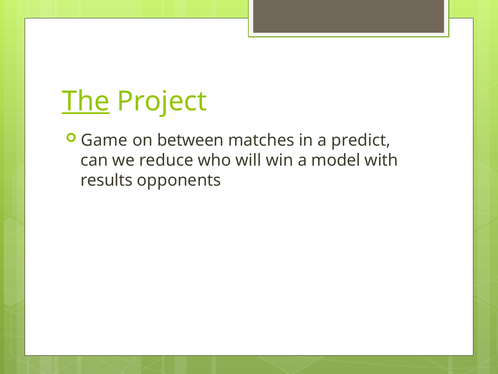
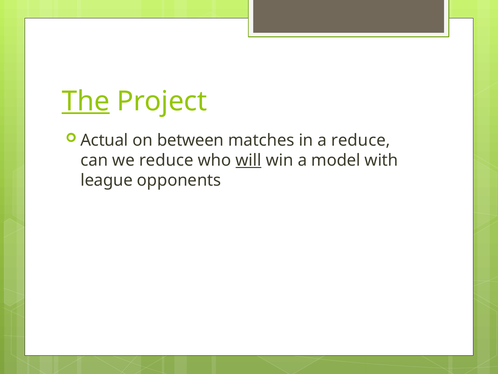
Game: Game -> Actual (104, 140)
a predict: predict -> reduce (361, 140)
will underline: none -> present (249, 160)
results: results -> league (107, 180)
